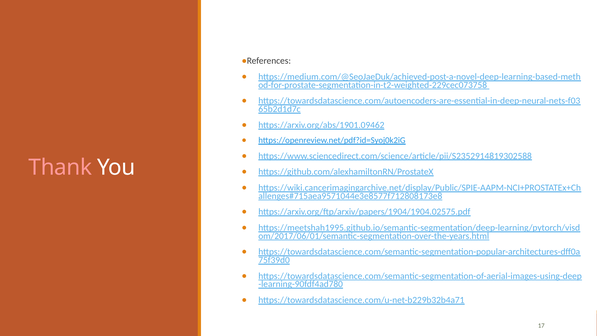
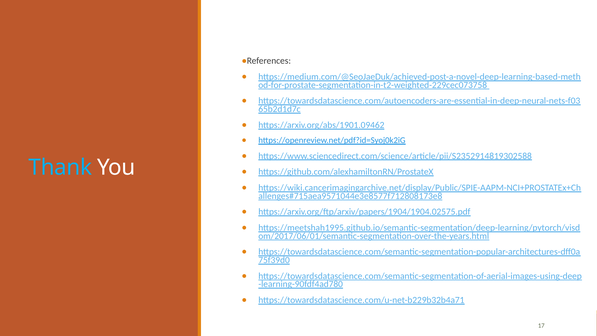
Thank colour: pink -> light blue (60, 167)
